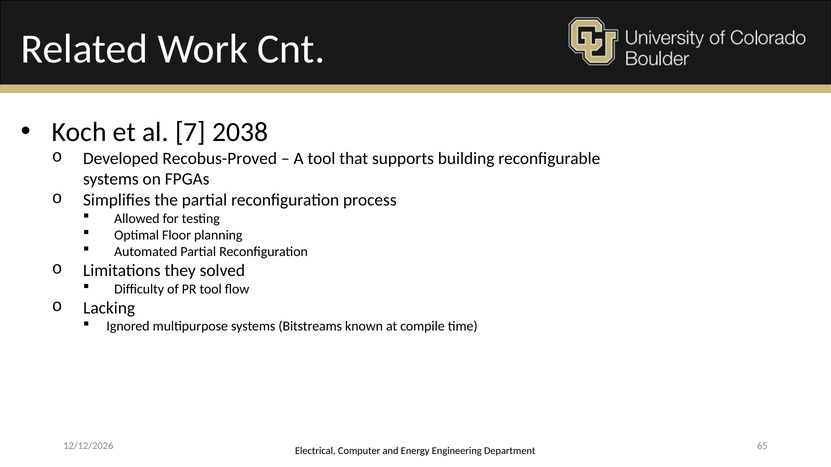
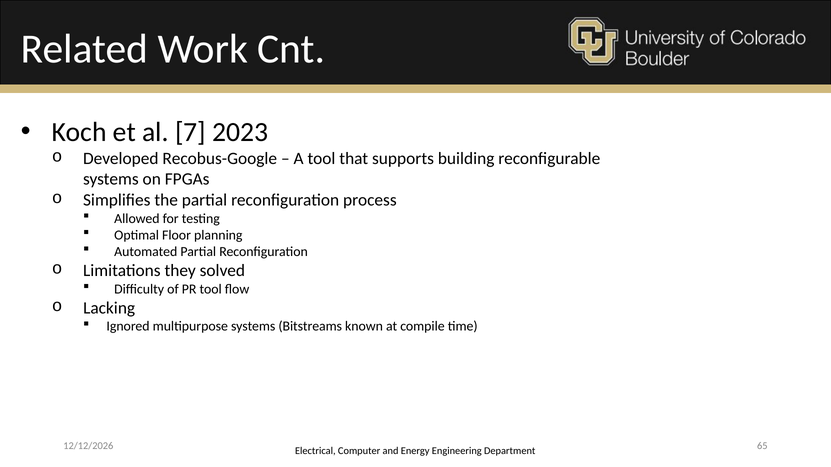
2038: 2038 -> 2023 (240, 132)
Recobus-Proved: Recobus-Proved -> Recobus-Google (220, 159)
